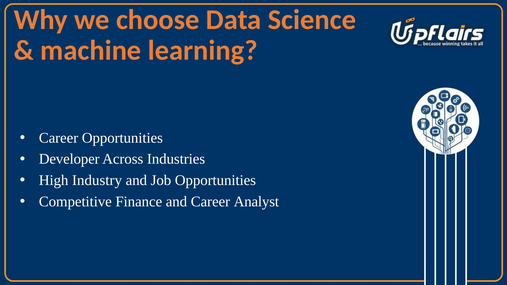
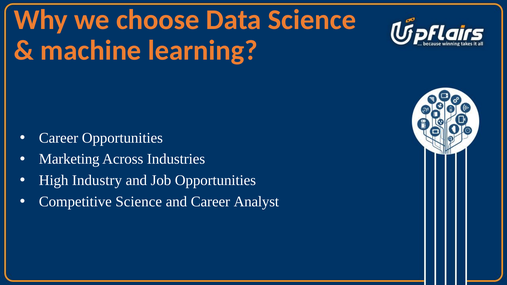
Developer: Developer -> Marketing (69, 159)
Competitive Finance: Finance -> Science (139, 202)
